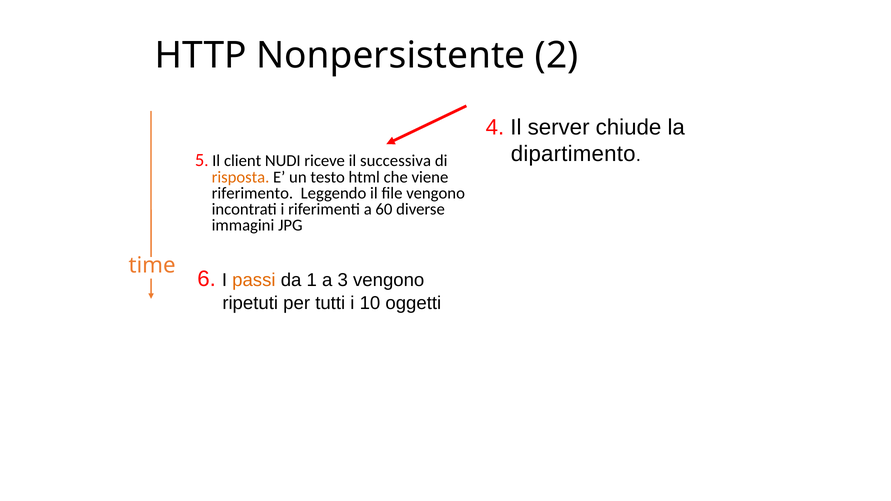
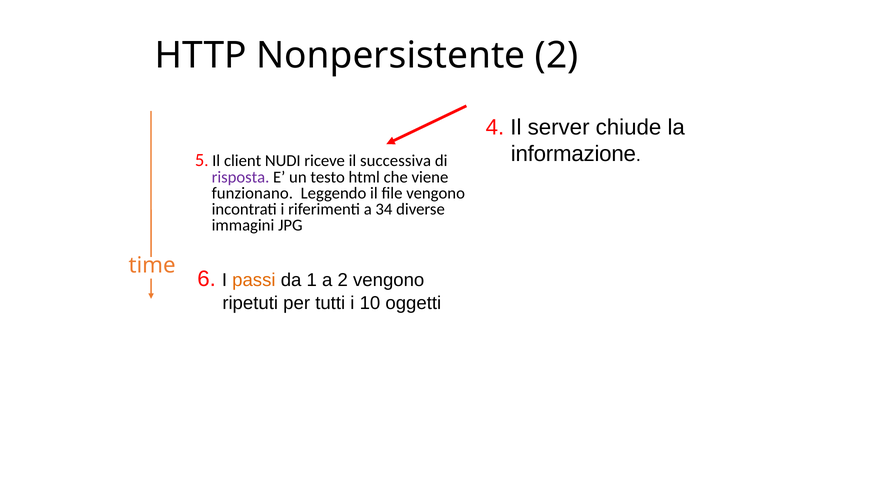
dipartimento: dipartimento -> informazione (573, 154)
risposta colour: orange -> purple (241, 177)
riferimento: riferimento -> funzionano (252, 193)
60: 60 -> 34 (384, 209)
a 3: 3 -> 2 (343, 280)
